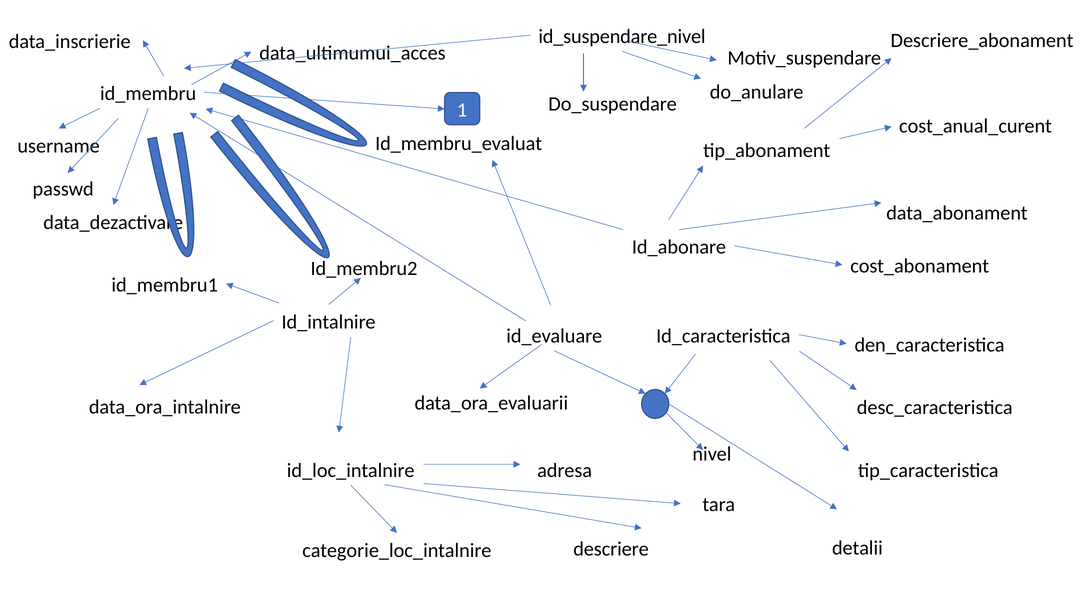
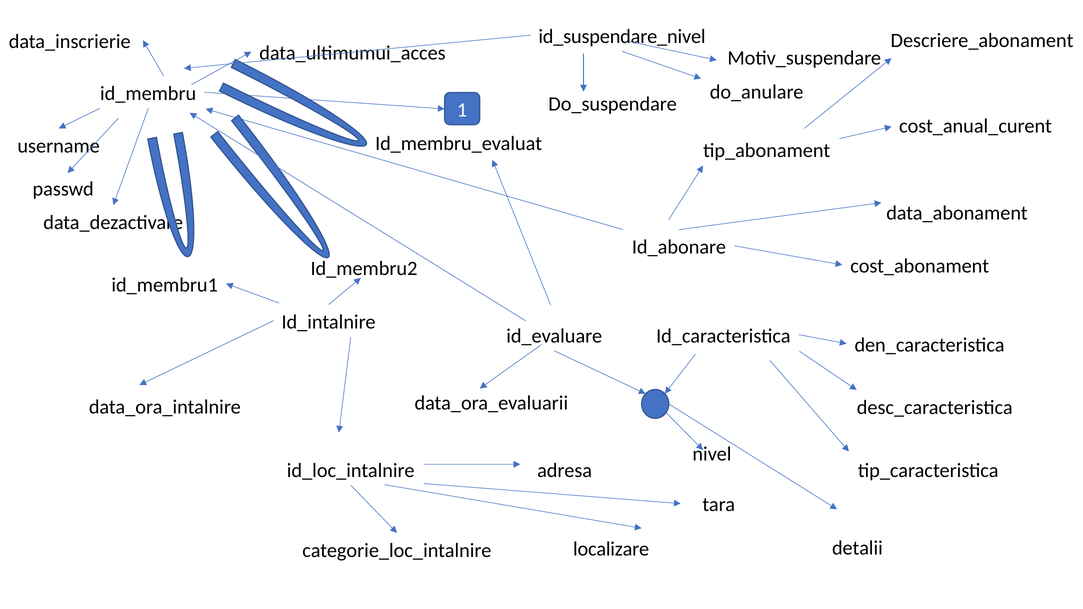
descriere: descriere -> localizare (611, 549)
